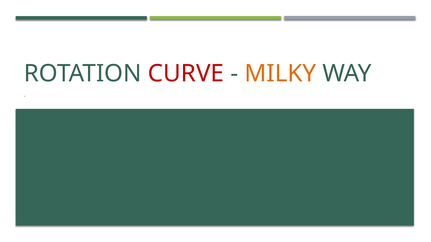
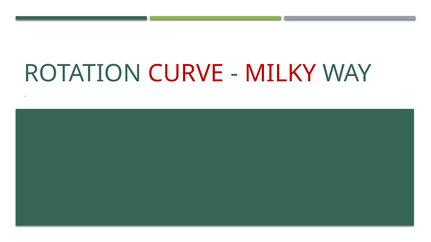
MILKY colour: orange -> red (280, 74)
